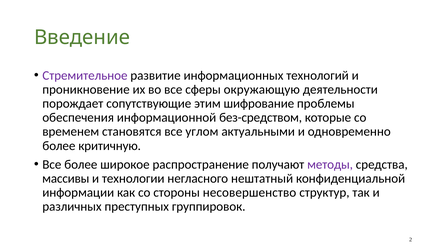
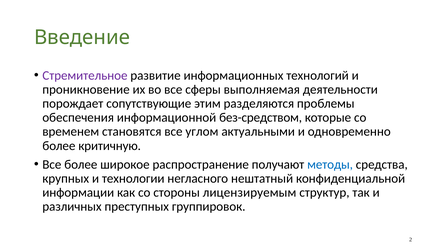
окружающую: окружающую -> выполняемая (262, 89)
шифрование: шифрование -> разделяются (259, 104)
методы colour: purple -> blue (330, 164)
массивы: массивы -> крупных (66, 178)
несовершенство: несовершенство -> лицензируемым (250, 192)
